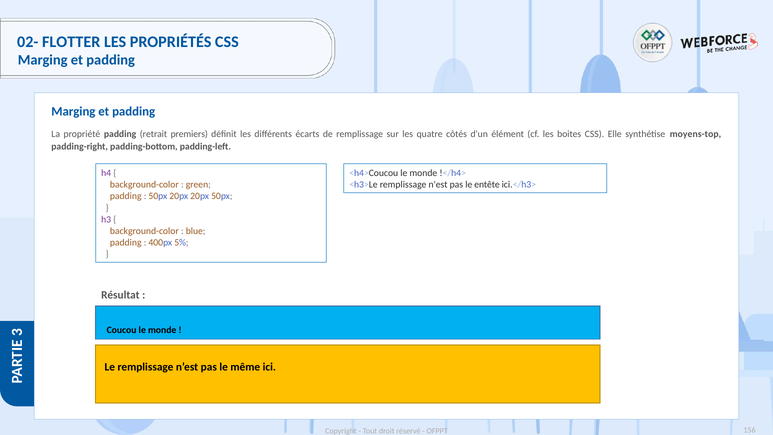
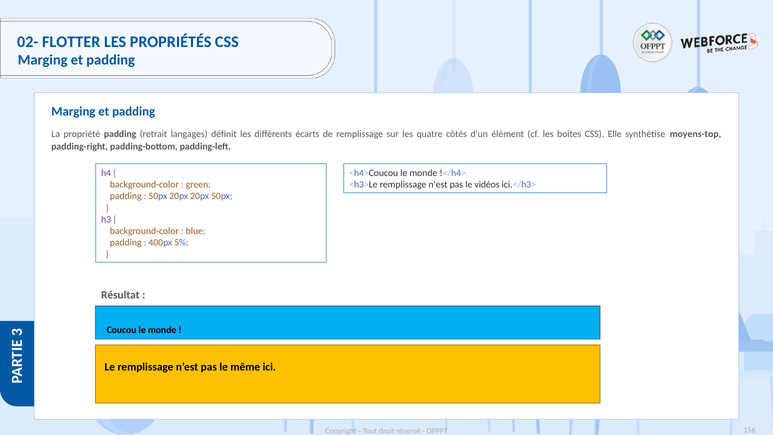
premiers: premiers -> langages (189, 134)
entête: entête -> vidéos (487, 185)
